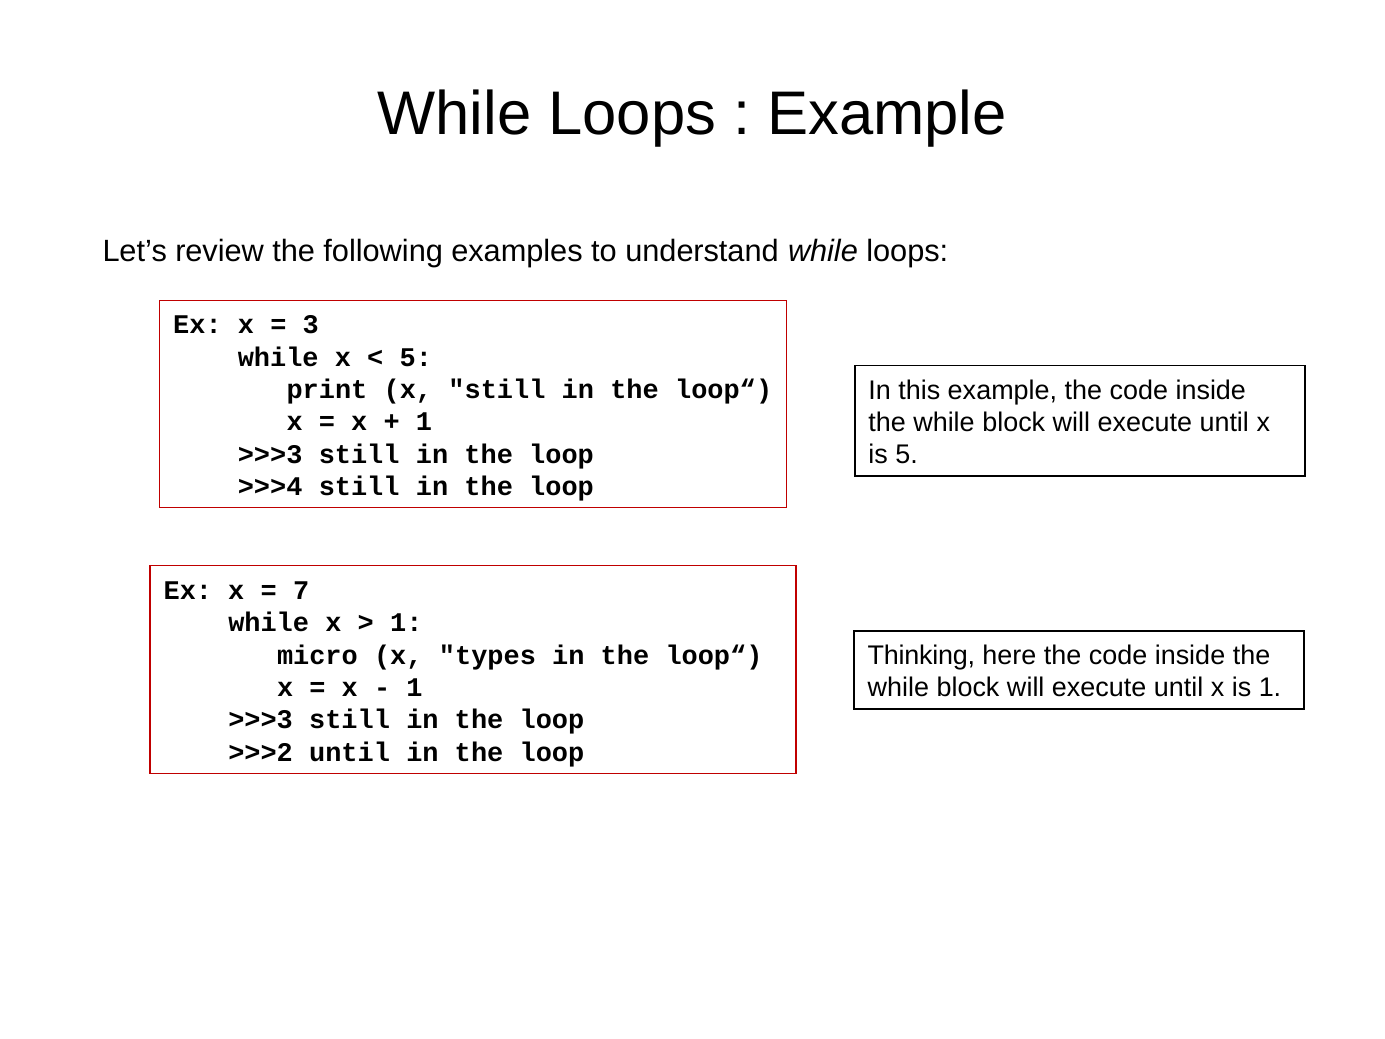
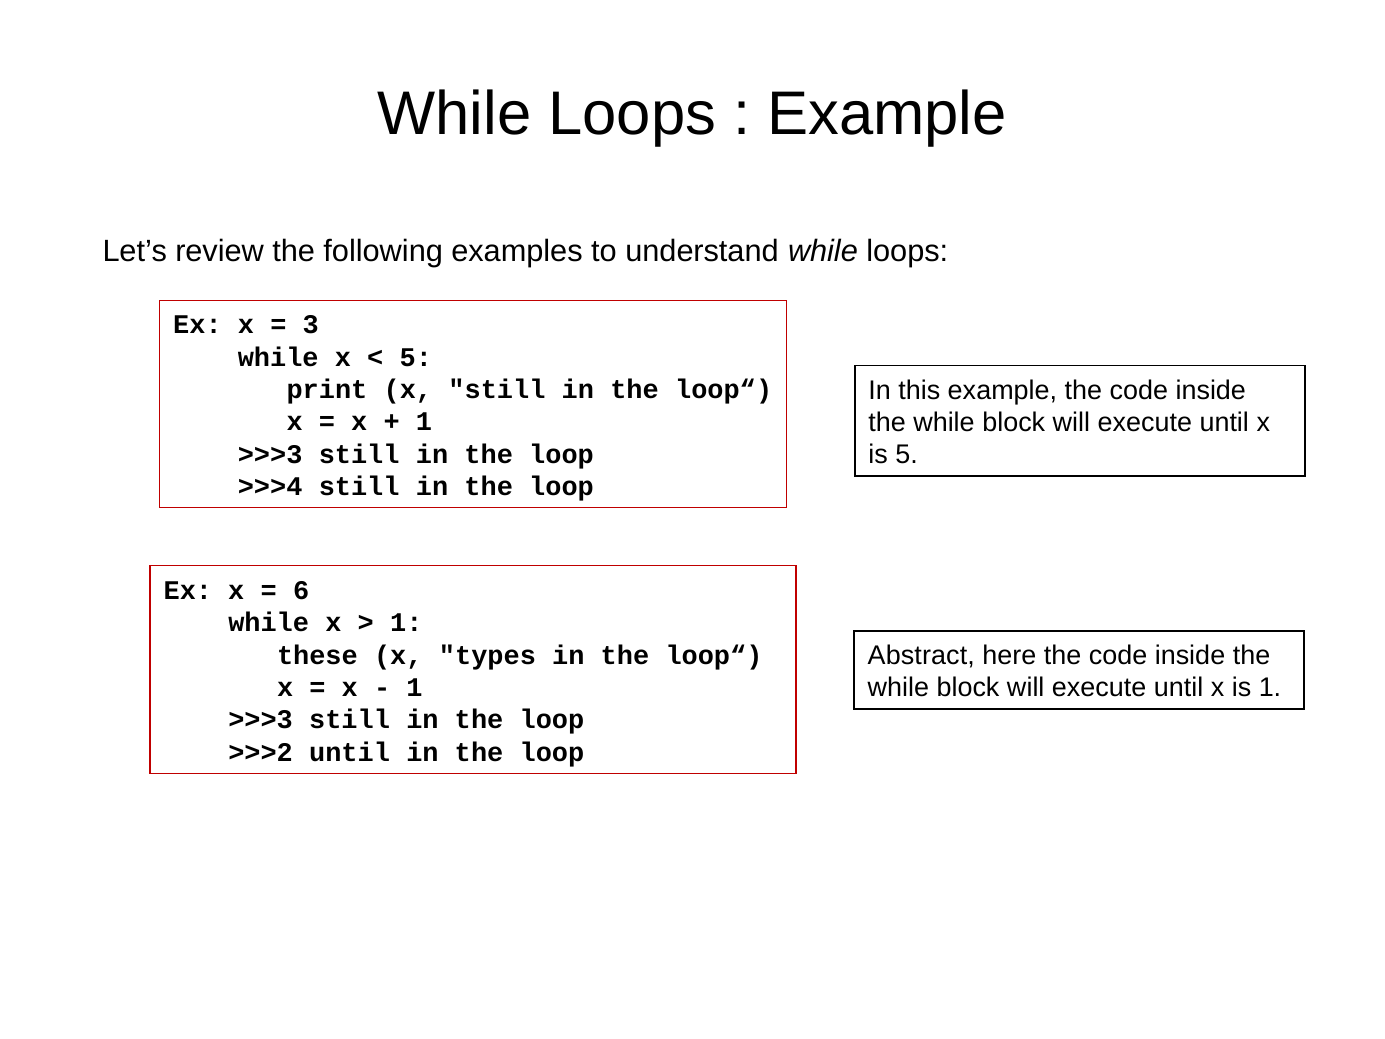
7: 7 -> 6 (301, 590)
Thinking: Thinking -> Abstract (921, 656)
micro: micro -> these (317, 655)
